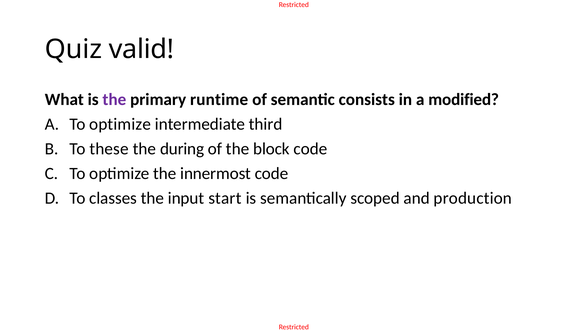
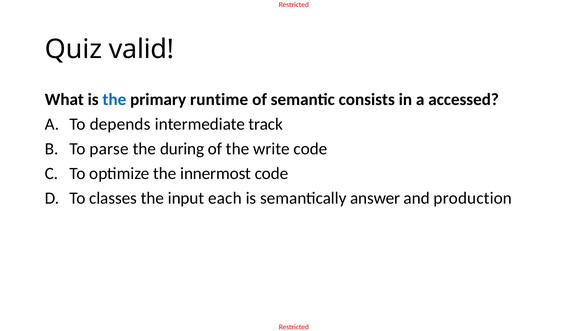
the colour: purple -> blue (114, 99)
modified: modified -> accessed (464, 99)
A To optimize: optimize -> depends (120, 124)
third: third -> track (266, 124)
these: these -> parse (109, 149)
block: block -> write (271, 149)
start: start -> each (225, 198)
scoped: scoped -> answer (375, 198)
